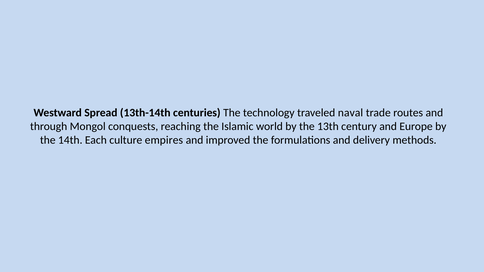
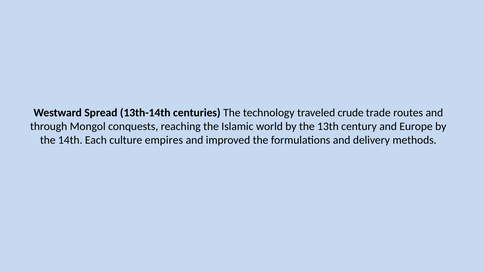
naval: naval -> crude (351, 113)
